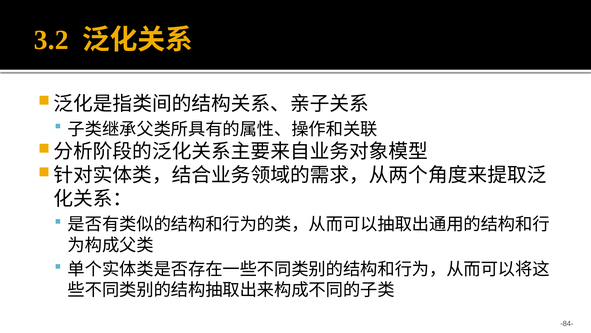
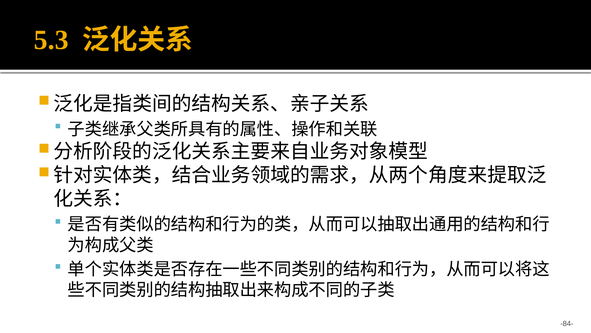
3.2: 3.2 -> 5.3 (51, 40)
